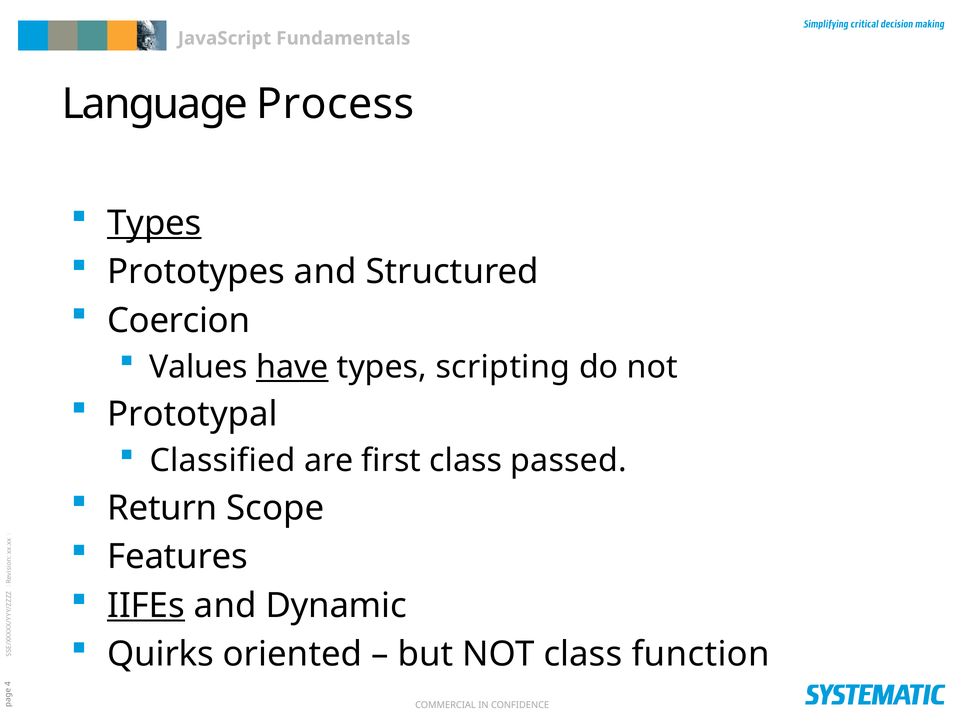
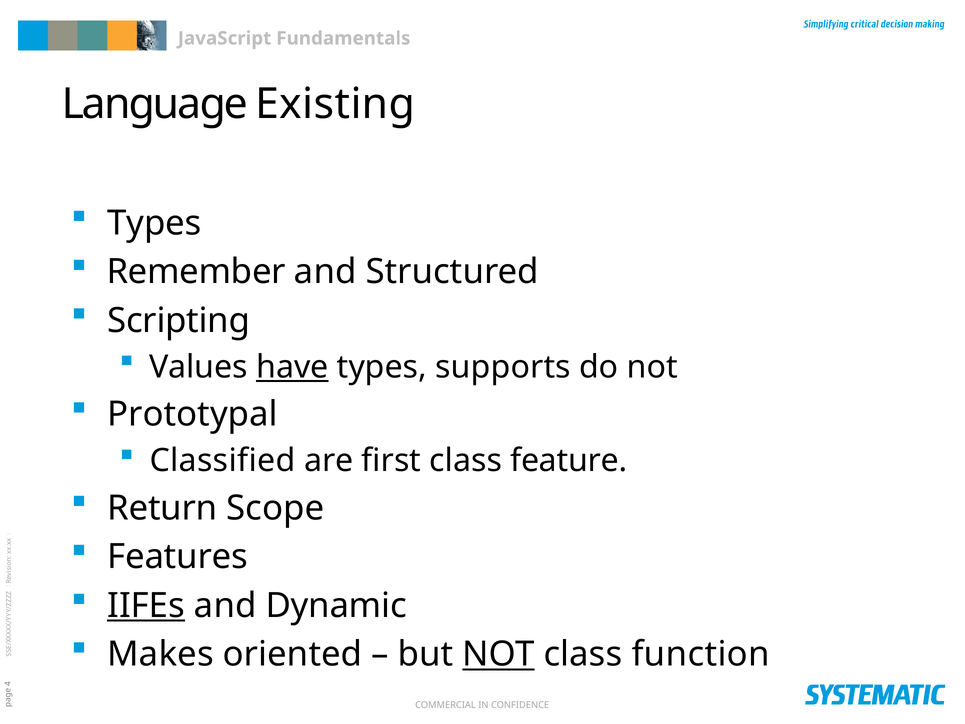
Process: Process -> Existing (335, 104)
Types underline: present -> none (154, 223)
Prototypes: Prototypes -> Remember (196, 272)
Coercion: Coercion -> Scripting (179, 320)
scripting: scripting -> supports (503, 367)
passed: passed -> feature (569, 461)
Quirks: Quirks -> Makes (160, 654)
NOT underline: none -> present (499, 654)
